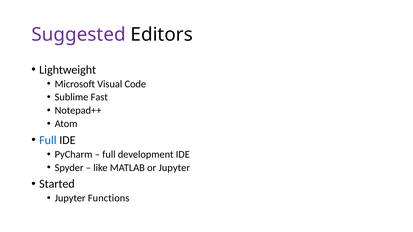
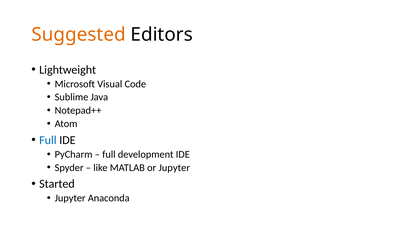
Suggested colour: purple -> orange (79, 35)
Fast: Fast -> Java (99, 97)
Functions: Functions -> Anaconda (109, 198)
